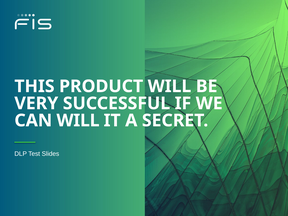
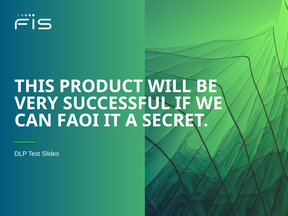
CAN WILL: WILL -> FAOI (78, 121)
